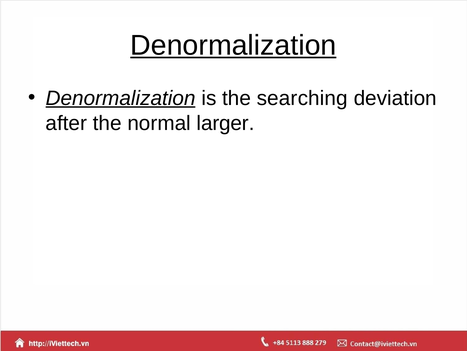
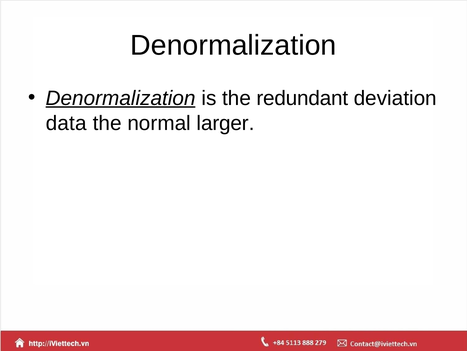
Denormalization underline: present -> none (233, 45)
searching: searching -> redundant (302, 98)
after: after -> data (66, 123)
